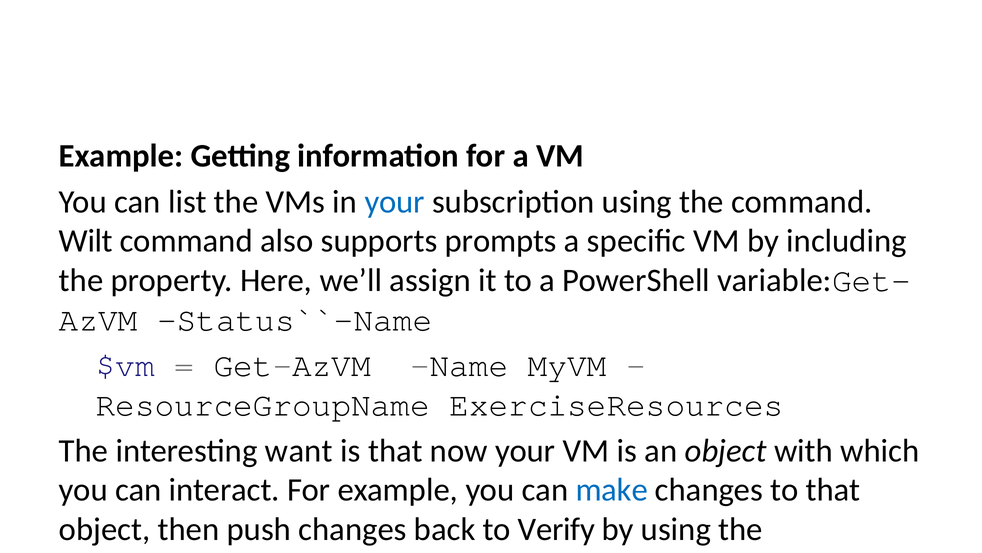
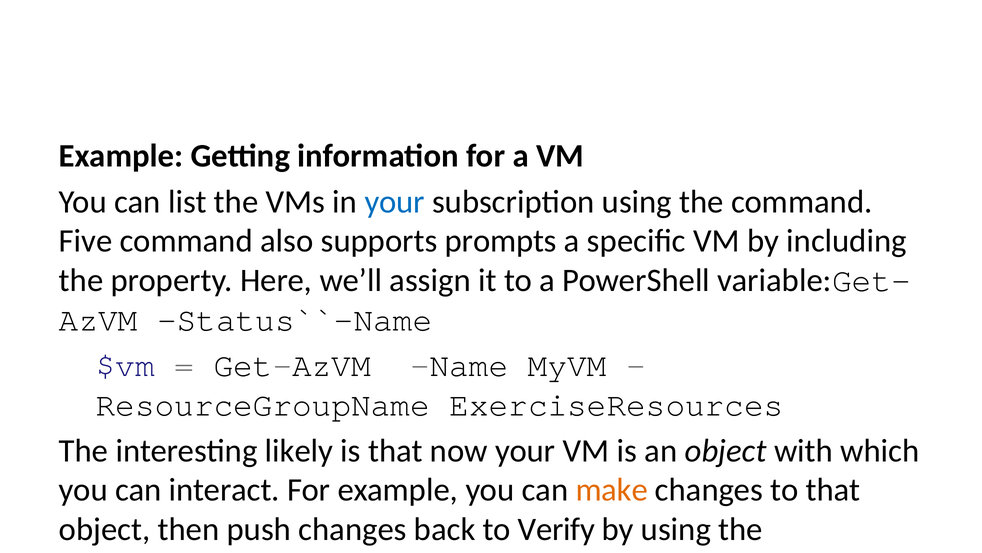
Wilt: Wilt -> Five (86, 241)
interesting want: want -> likely (299, 450)
make colour: blue -> orange (612, 490)
